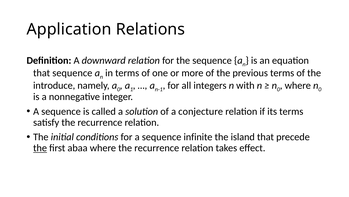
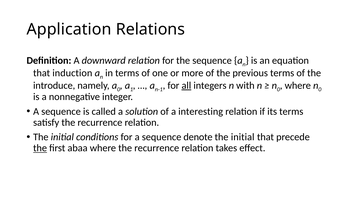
that sequence: sequence -> induction (72, 73)
all underline: none -> present (186, 85)
conjecture: conjecture -> interesting (201, 111)
infinite: infinite -> denote (198, 137)
island: island -> initial (243, 137)
